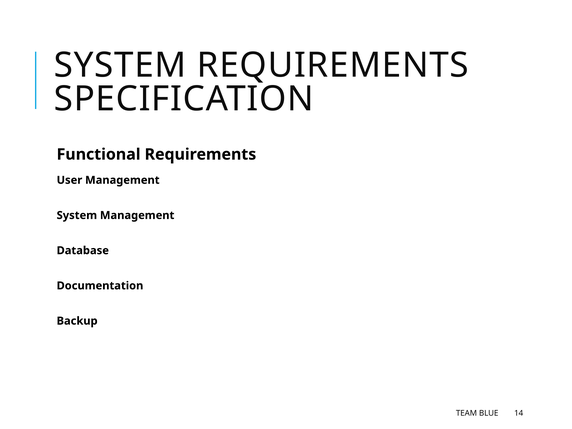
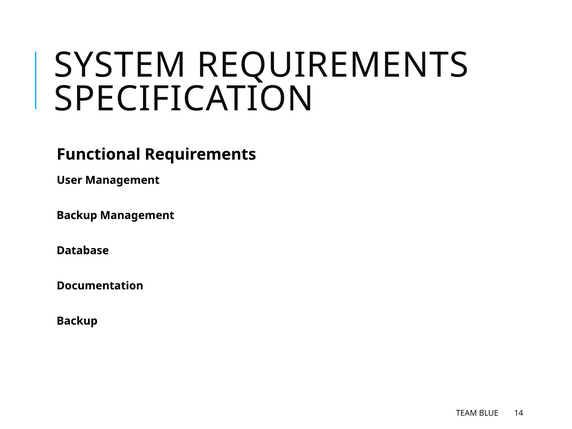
System: System -> Backup (77, 215)
